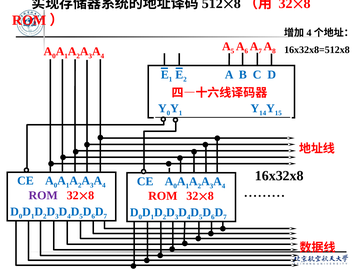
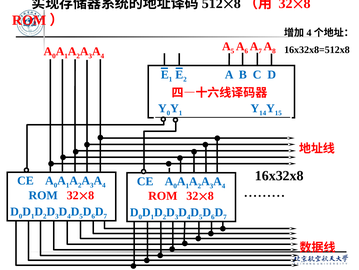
ROM colour: purple -> blue (43, 195)
